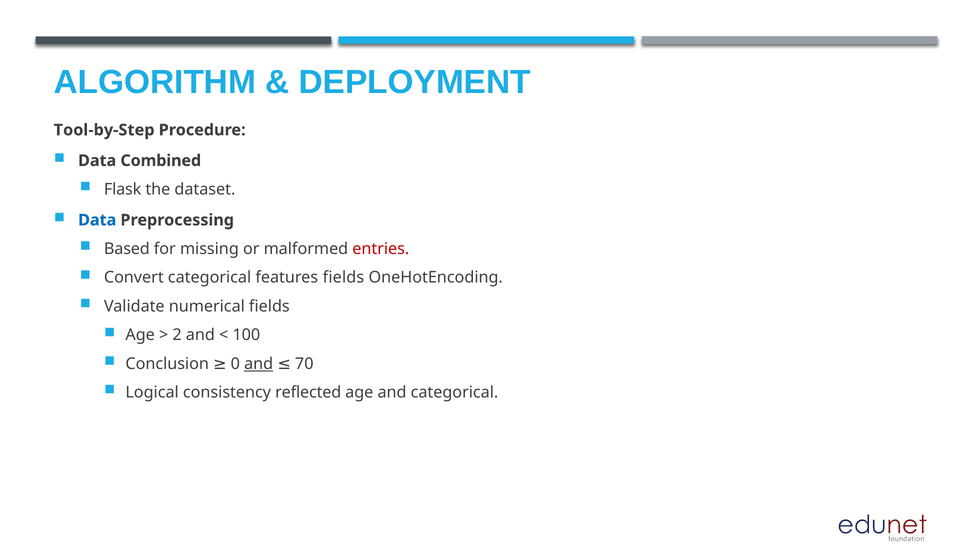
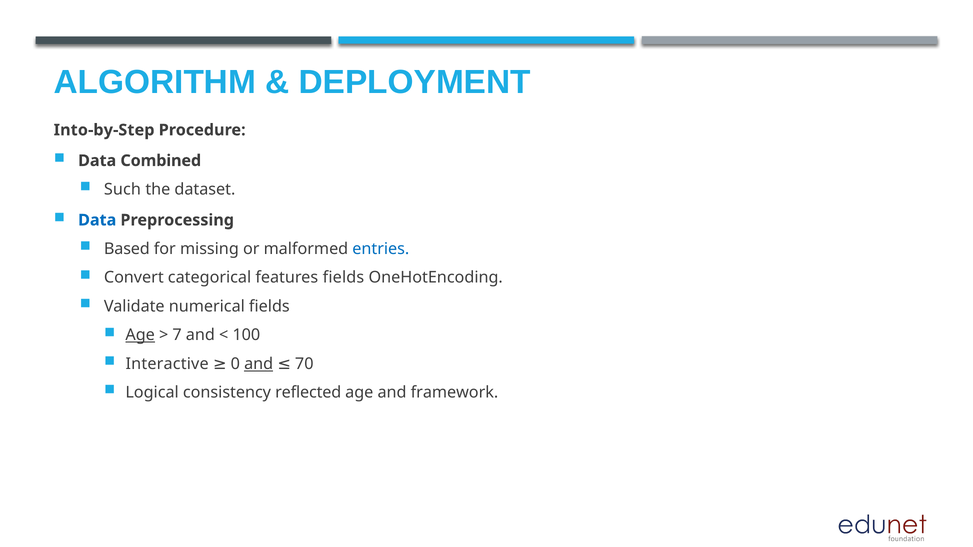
Tool-by-Step: Tool-by-Step -> Into-by-Step (104, 130)
Flask: Flask -> Such (122, 190)
entries colour: red -> blue (381, 249)
Age underline: none -> present (140, 335)
2: 2 -> 7 (177, 335)
Conclusion: Conclusion -> Interactive (167, 364)
and categorical: categorical -> framework (454, 393)
